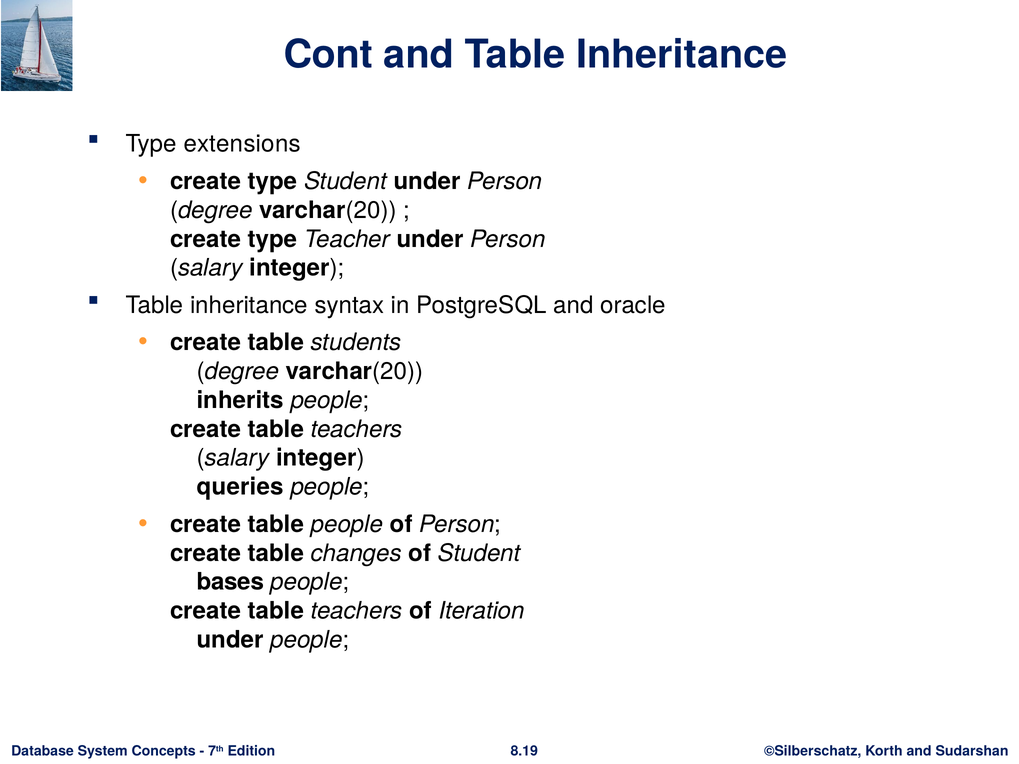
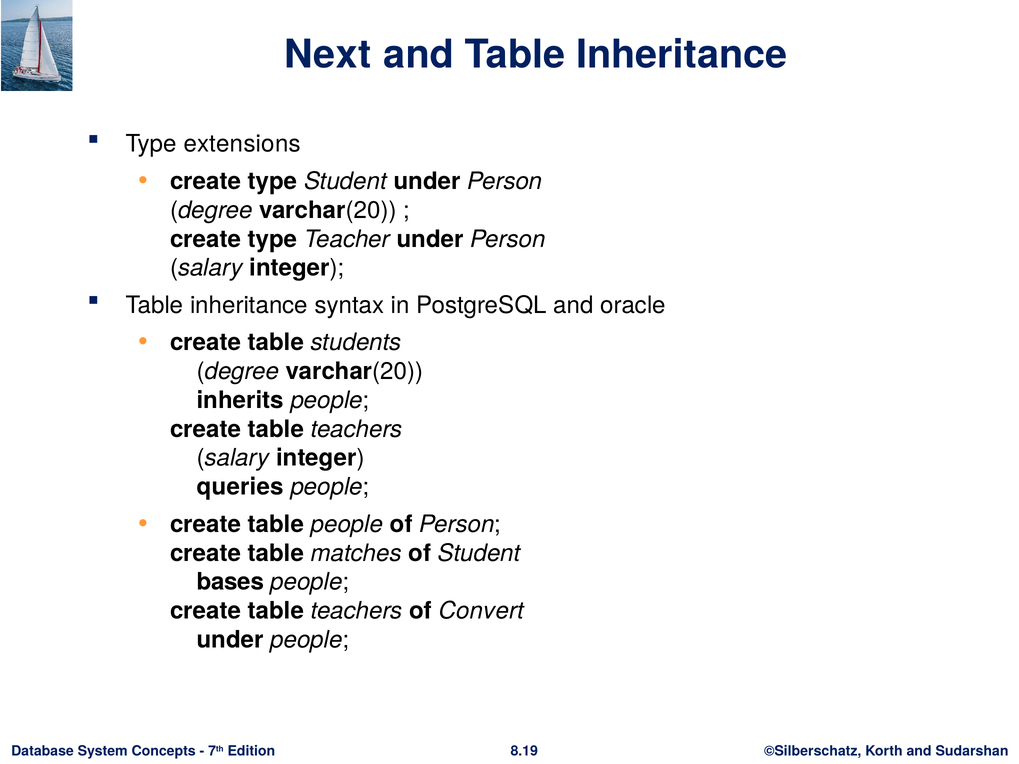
Cont: Cont -> Next (328, 55)
changes: changes -> matches (356, 553)
Iteration: Iteration -> Convert (481, 611)
